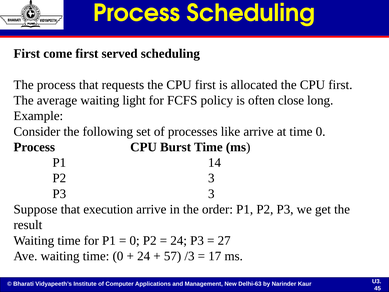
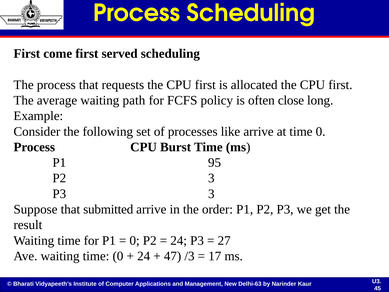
light: light -> path (134, 100)
14: 14 -> 95 (215, 162)
execution: execution -> submitted (108, 209)
57: 57 -> 47 (173, 256)
